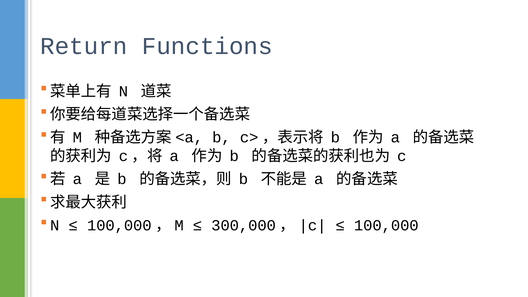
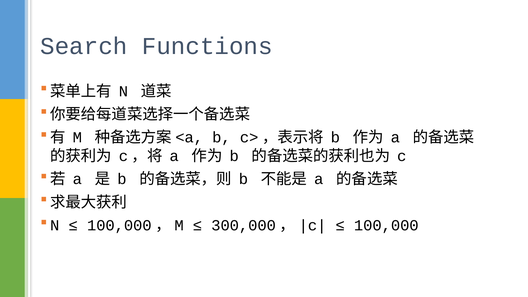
Return: Return -> Search (84, 46)
